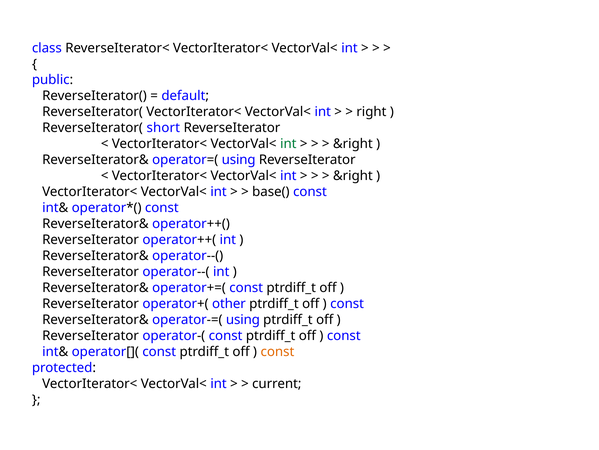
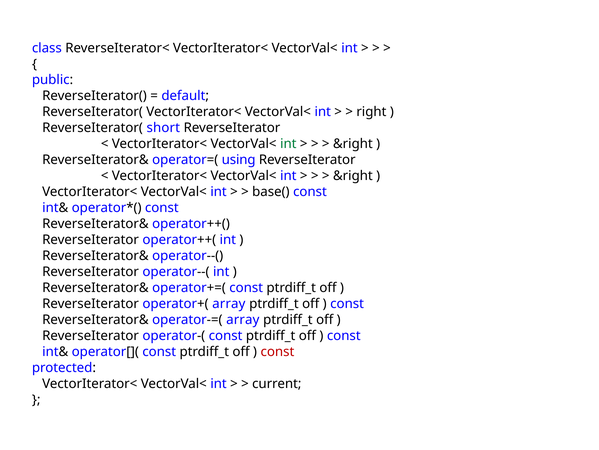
operator+( other: other -> array (229, 303)
operator-=( using: using -> array (243, 319)
const colour: orange -> red (277, 351)
